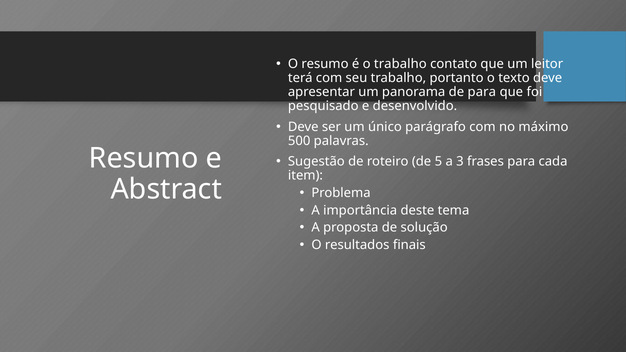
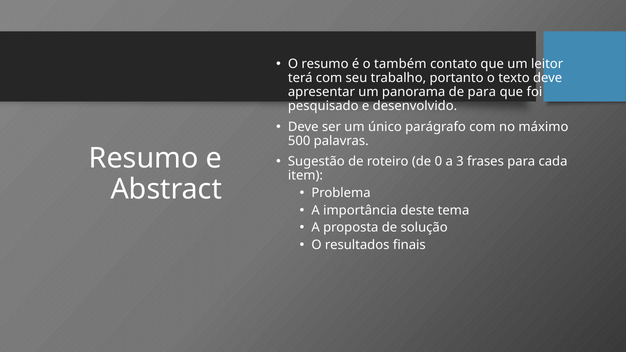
o trabalho: trabalho -> também (400, 64)
5: 5 -> 0 (438, 162)
